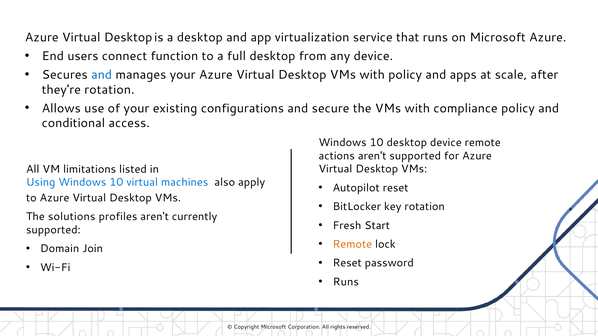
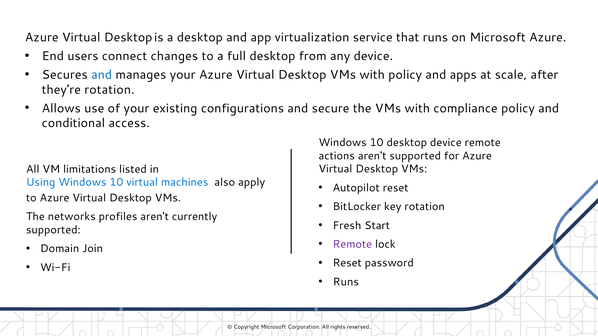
function: function -> changes (174, 56)
solutions: solutions -> networks (72, 217)
Remote colour: orange -> purple (352, 244)
